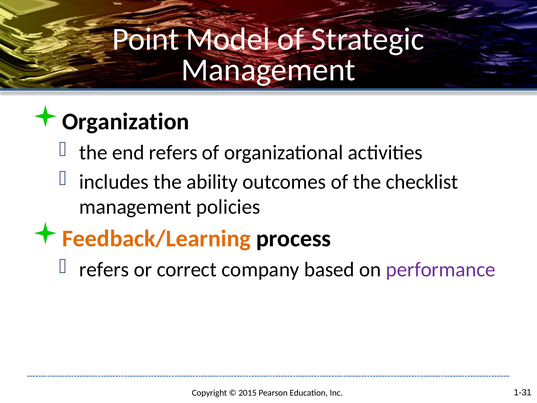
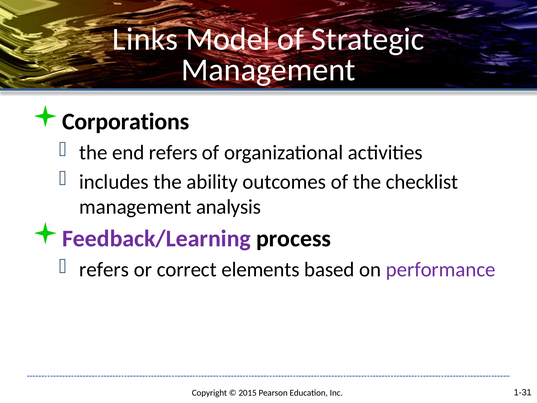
Point: Point -> Links (145, 39)
Organization: Organization -> Corporations (126, 122)
policies: policies -> analysis (228, 207)
Feedback/Learning colour: orange -> purple (156, 239)
company: company -> elements (261, 269)
